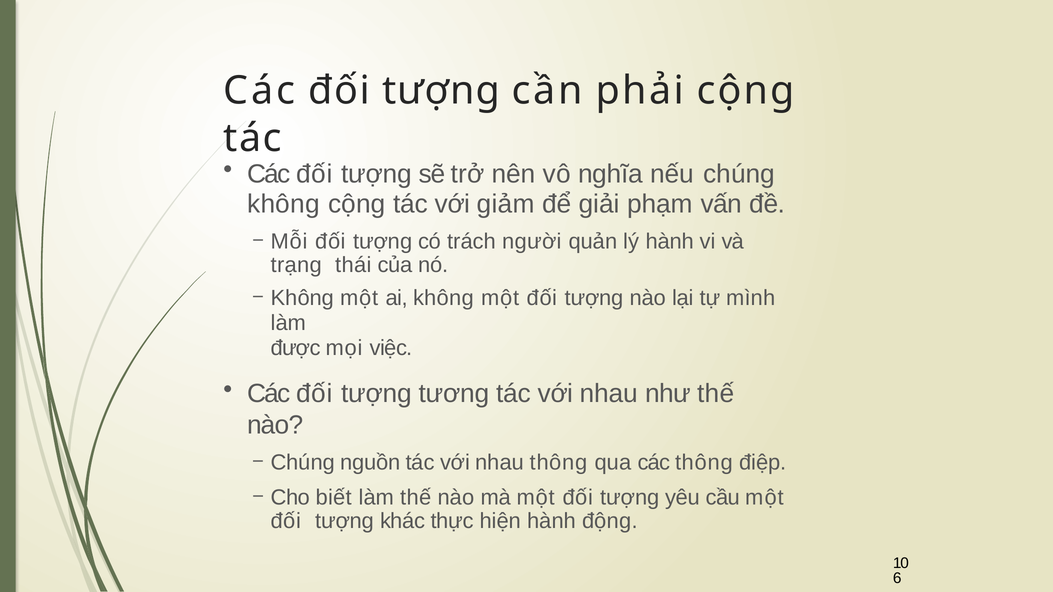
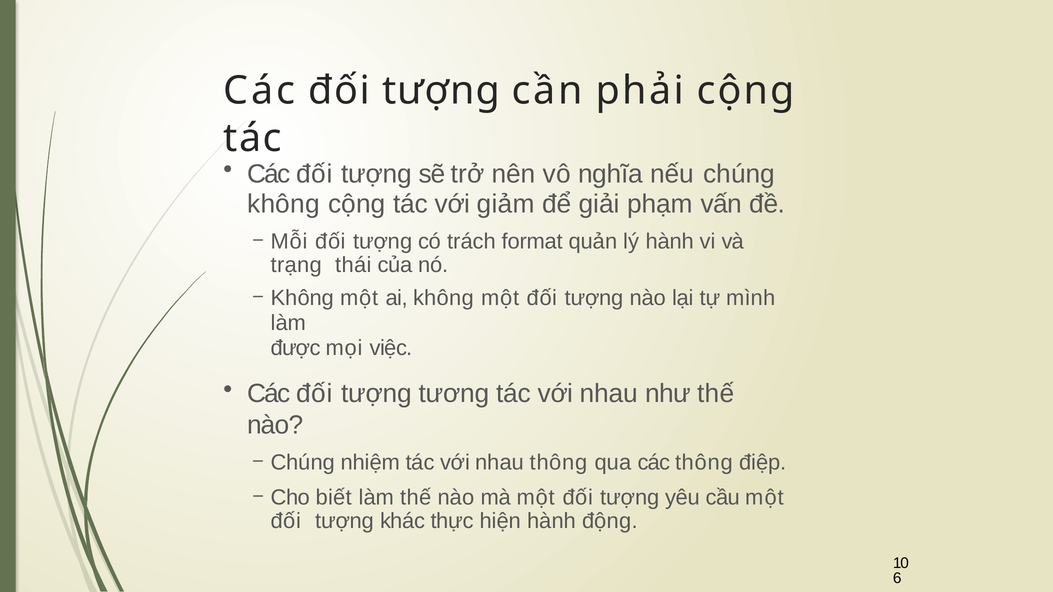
người: người -> format (532, 242)
nguồn: nguồn -> nhiệm (370, 463)
